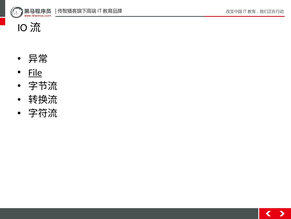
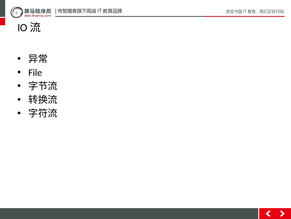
File underline: present -> none (35, 72)
